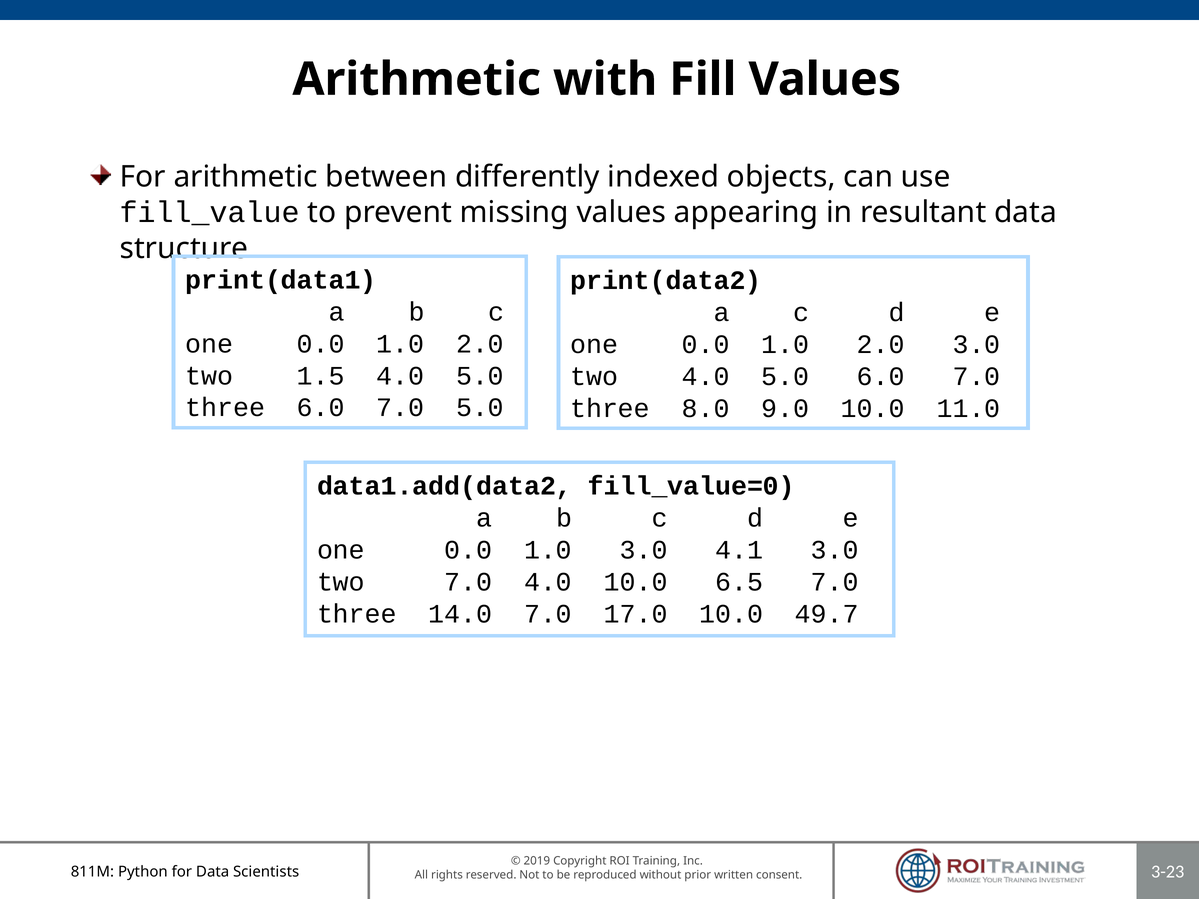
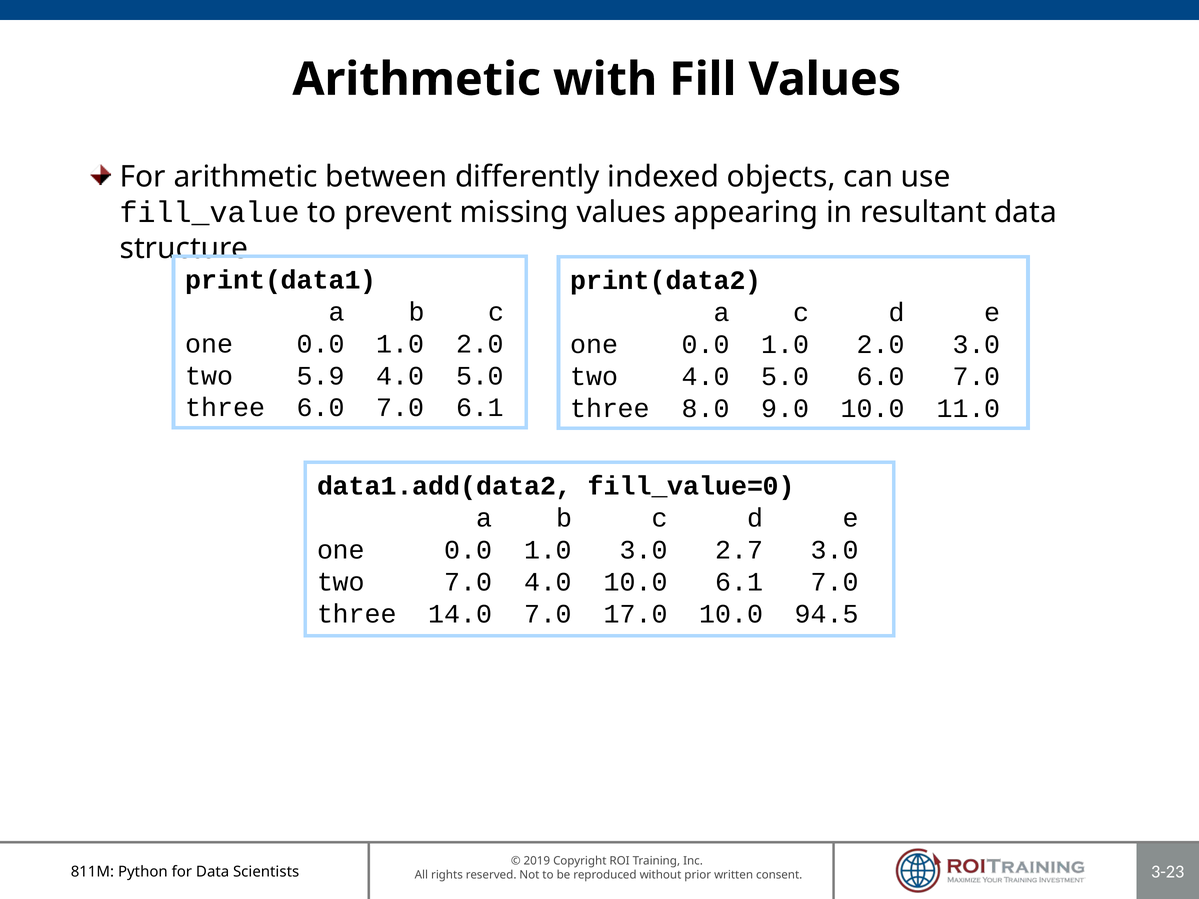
1.5: 1.5 -> 5.9 (321, 376)
7.0 5.0: 5.0 -> 6.1 (480, 408)
4.1: 4.1 -> 2.7 (739, 550)
10.0 6.5: 6.5 -> 6.1 (739, 582)
49.7: 49.7 -> 94.5 (827, 614)
